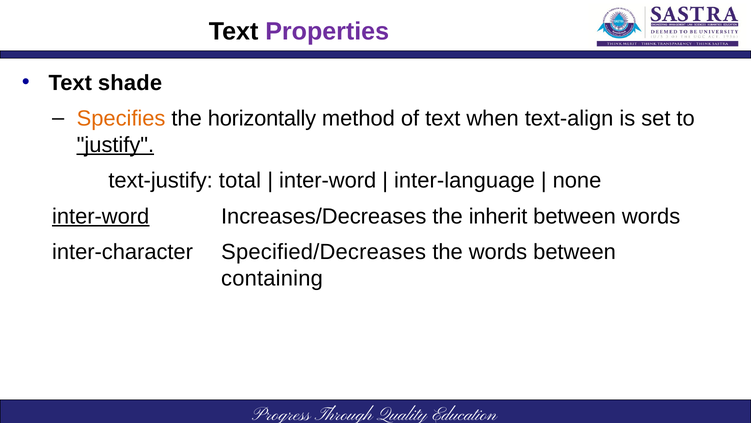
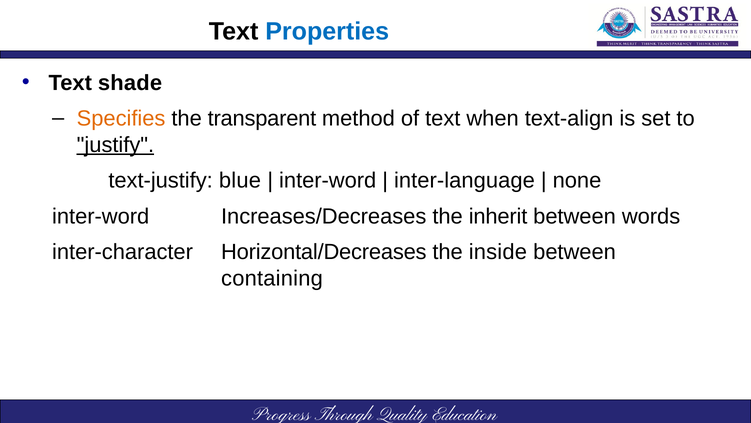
Properties colour: purple -> blue (327, 31)
horizontally: horizontally -> transparent (262, 118)
total: total -> blue (240, 180)
inter-word underline: present -> none (101, 216)
Specified/Decreases: Specified/Decreases -> Horizontal/Decreases (324, 252)
the words: words -> inside (498, 252)
